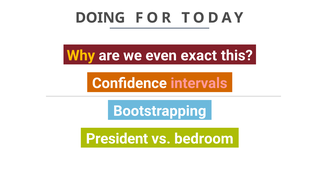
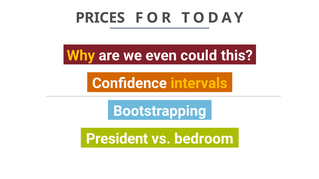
DOING: DOING -> PRICES (100, 18)
exact: exact -> could (199, 56)
intervals colour: pink -> yellow (199, 83)
